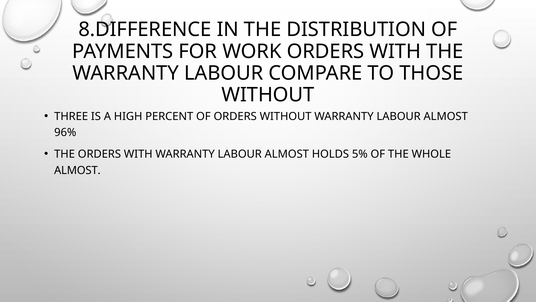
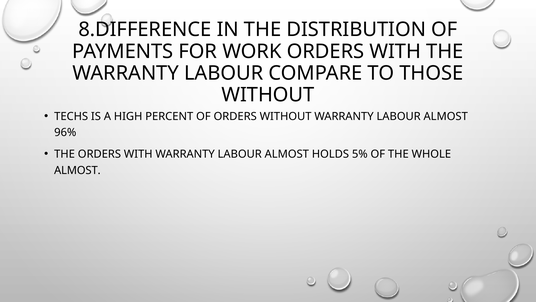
THREE: THREE -> TECHS (71, 116)
